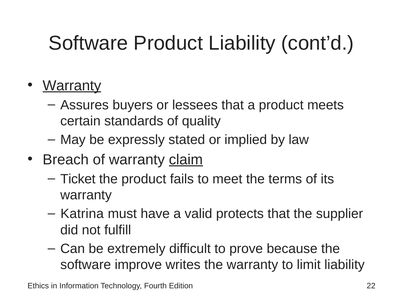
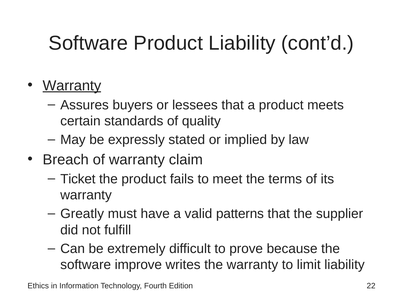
claim underline: present -> none (186, 160)
Katrina: Katrina -> Greatly (82, 214)
protects: protects -> patterns (240, 214)
